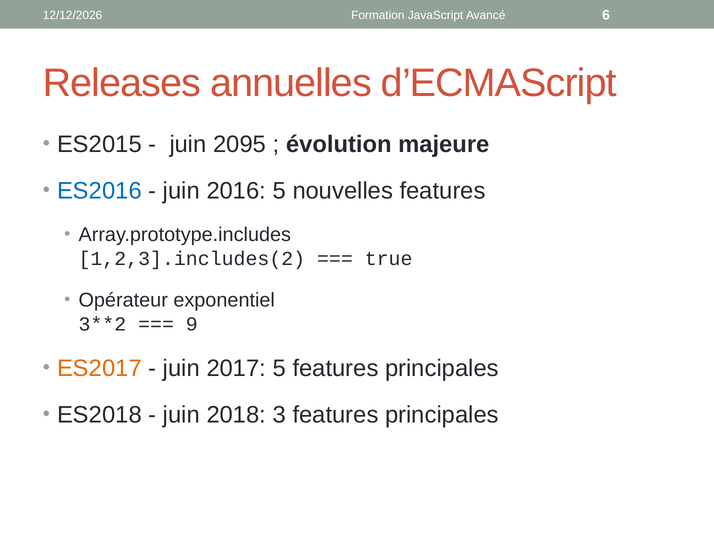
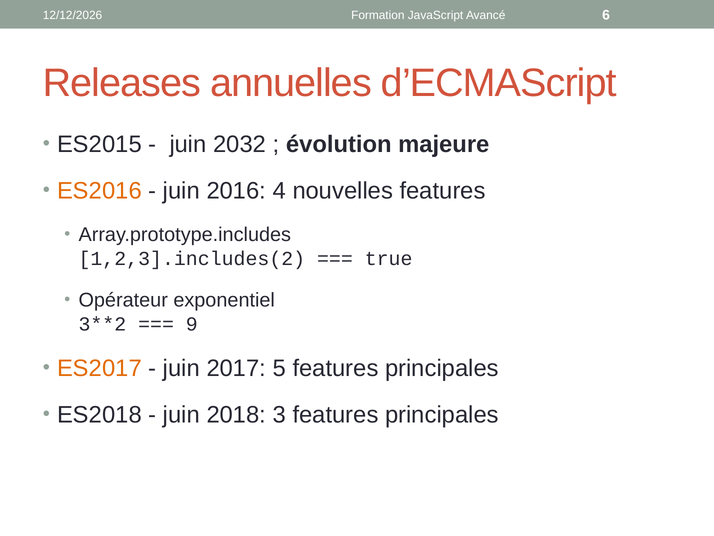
2095: 2095 -> 2032 (240, 144)
ES2016 colour: blue -> orange (99, 191)
2016 5: 5 -> 4 (279, 191)
